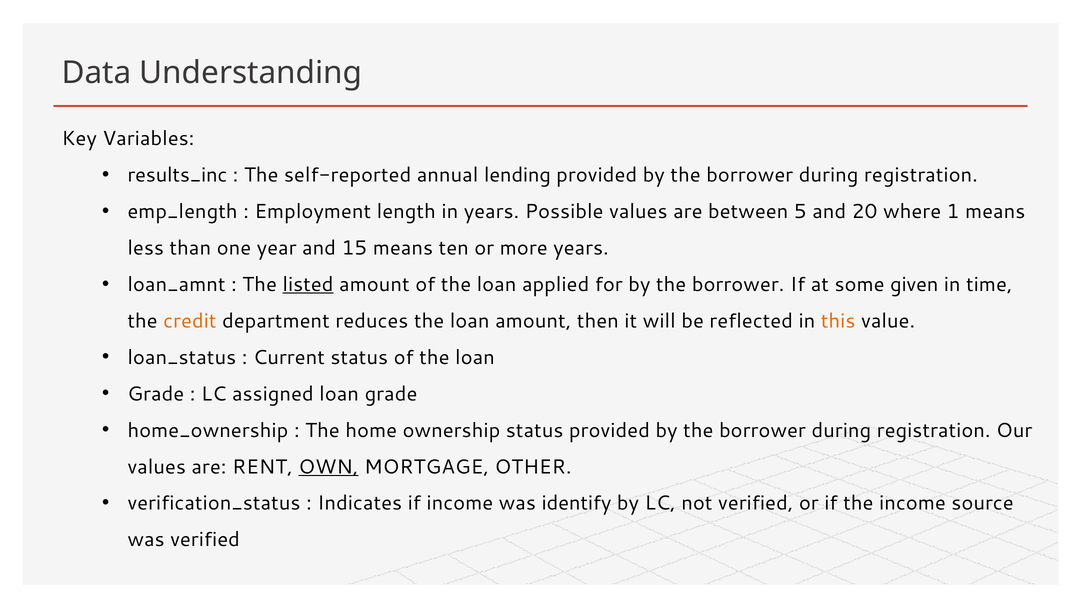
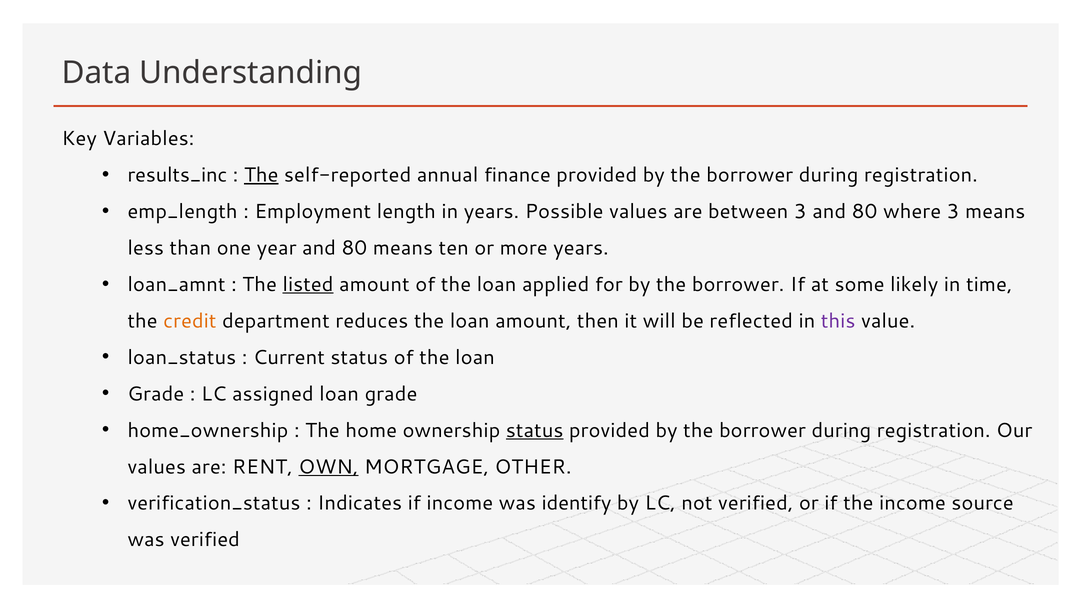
The underline: none -> present (261, 175)
lending: lending -> finance (517, 175)
between 5: 5 -> 3 (800, 211)
20: 20 -> 80 (865, 211)
where 1: 1 -> 3 (953, 211)
year and 15: 15 -> 80 (354, 248)
given: given -> likely (914, 284)
this colour: orange -> purple (838, 321)
status underline: none -> present (535, 430)
